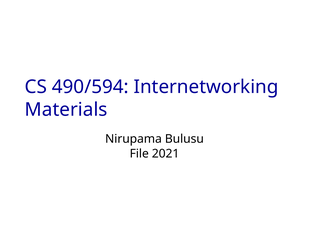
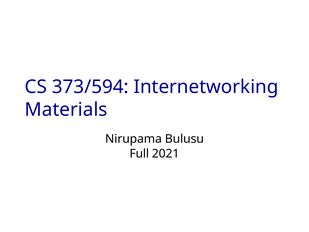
490/594: 490/594 -> 373/594 (90, 87)
File: File -> Full (139, 154)
